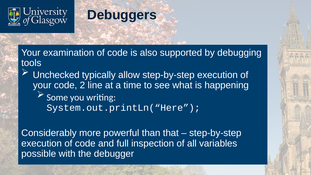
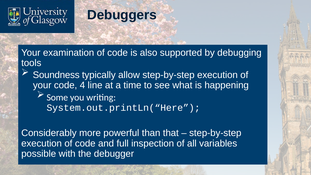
Unchecked: Unchecked -> Soundness (56, 75)
2: 2 -> 4 (82, 85)
